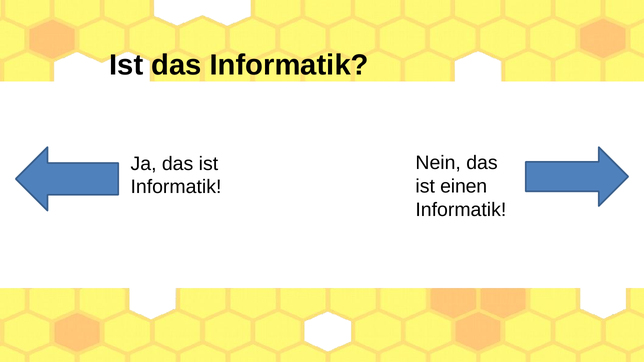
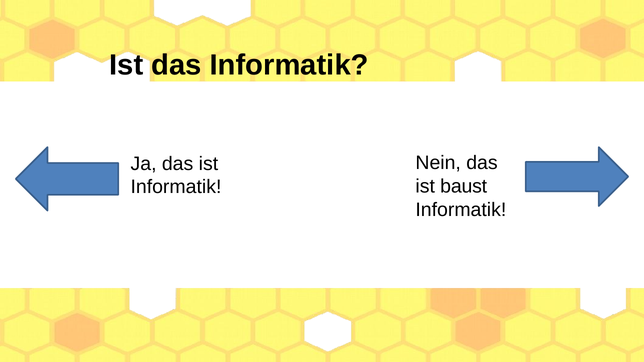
einen: einen -> baust (464, 187)
